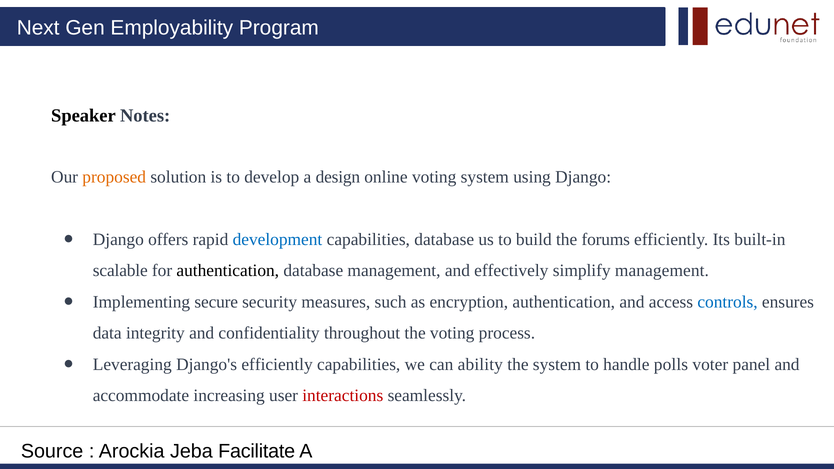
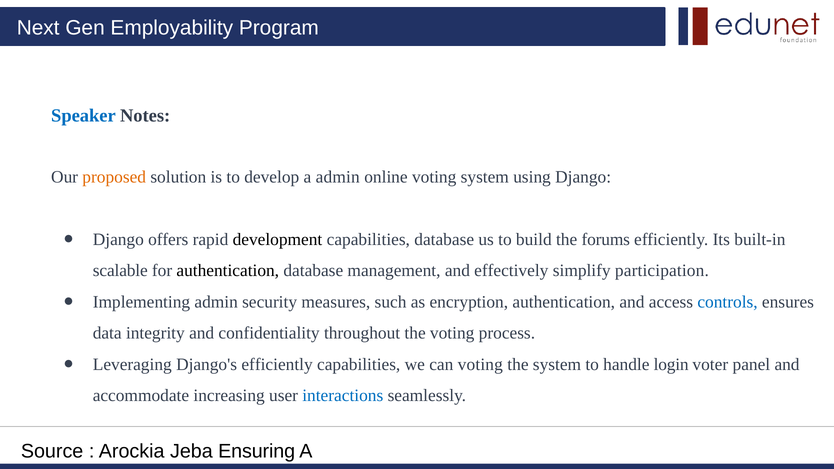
Speaker colour: black -> blue (83, 116)
a design: design -> admin (338, 177)
development colour: blue -> black (277, 239)
simplify management: management -> participation (662, 271)
Implementing secure: secure -> admin (216, 302)
can ability: ability -> voting (480, 364)
polls: polls -> login (671, 364)
interactions colour: red -> blue (343, 396)
Facilitate: Facilitate -> Ensuring (257, 451)
